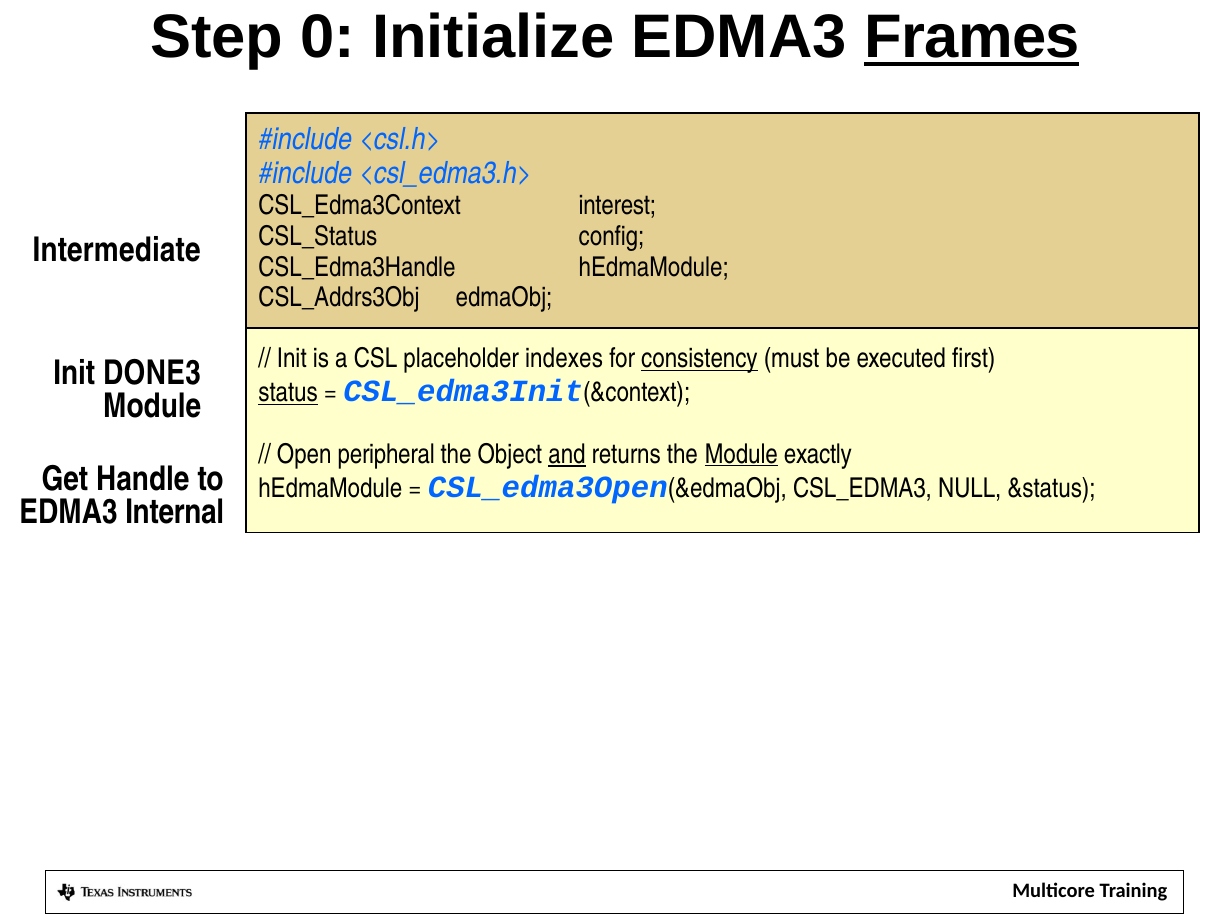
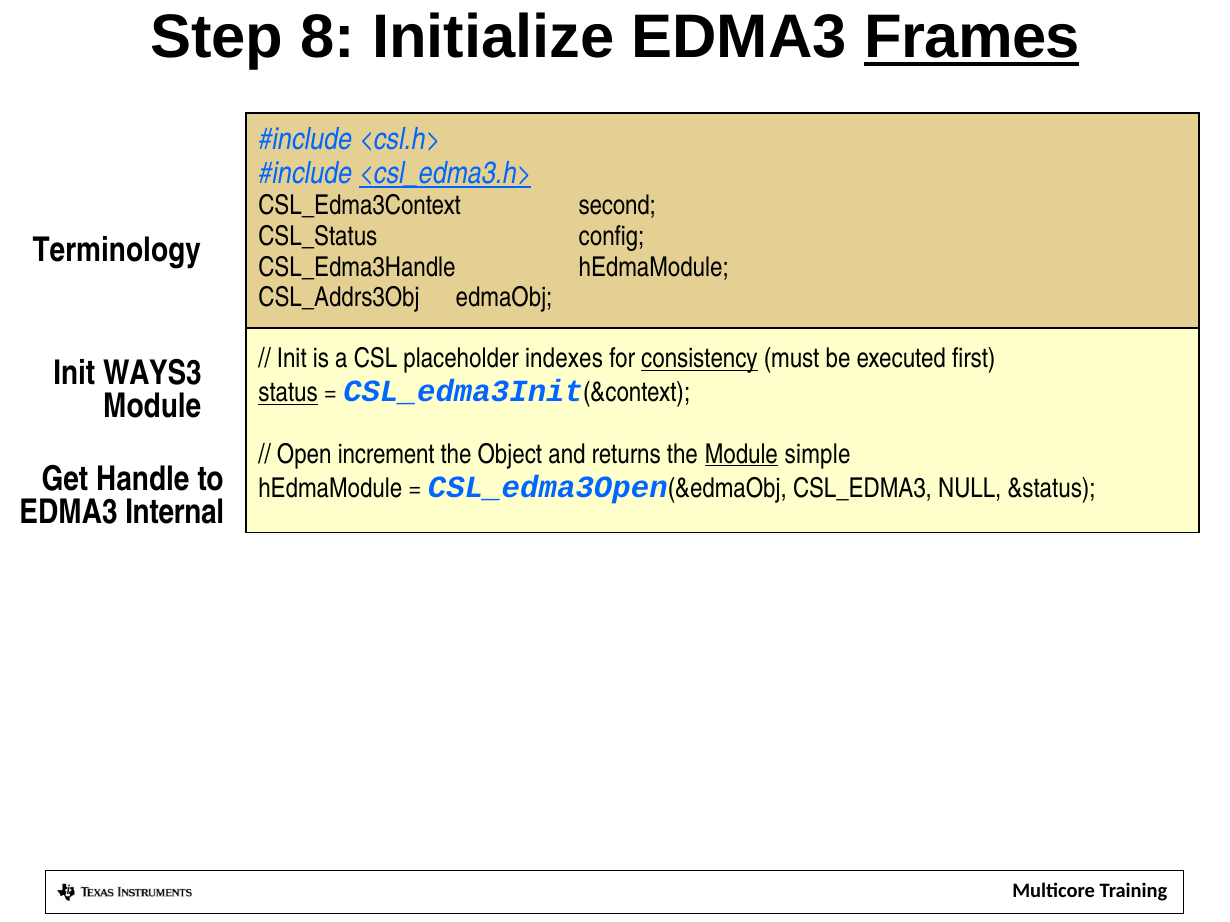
0: 0 -> 8 (328, 37)
<csl_edma3.h> underline: none -> present (445, 174)
interest: interest -> second (617, 206)
Intermediate: Intermediate -> Terminology (117, 250)
DONE3: DONE3 -> WAYS3 (152, 373)
peripheral: peripheral -> increment (386, 455)
and underline: present -> none (567, 455)
exactly: exactly -> simple (818, 455)
